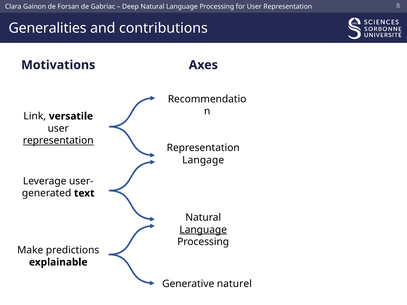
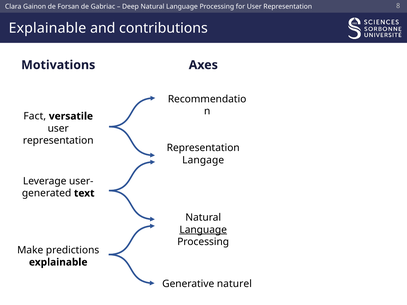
Generalities: Generalities -> Explainable (47, 28)
Link: Link -> Fact (35, 116)
representation underline: present -> none (58, 141)
